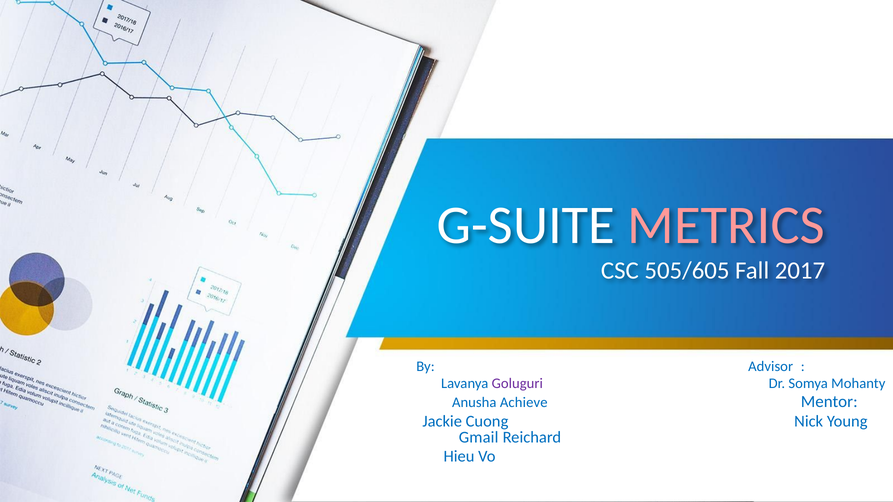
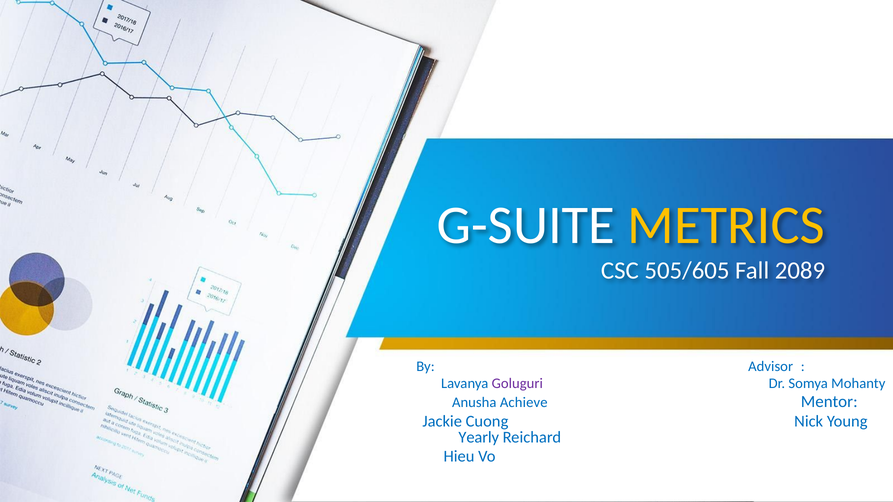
METRICS colour: pink -> yellow (726, 225)
2017: 2017 -> 2089 (800, 271)
Gmail: Gmail -> Yearly (479, 437)
